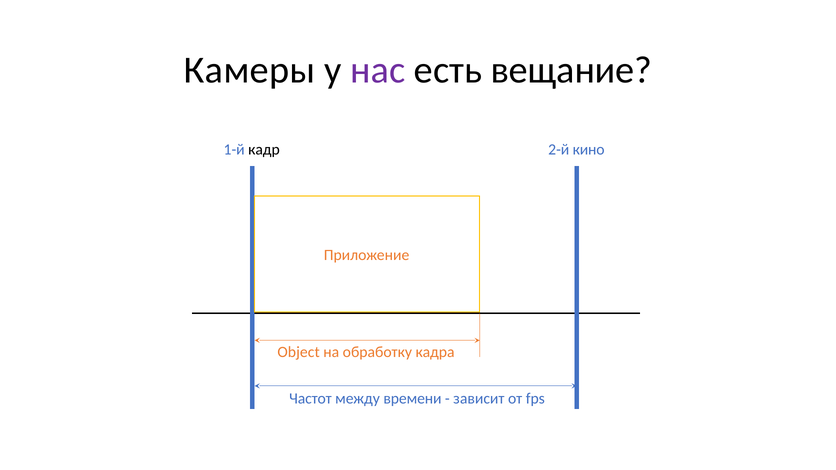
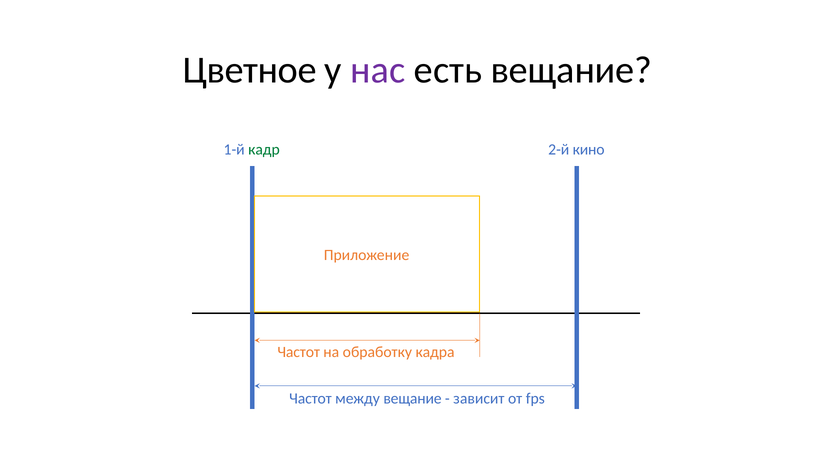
Камеры: Камеры -> Цветное (250, 70)
кадр colour: black -> green (264, 150)
Object: Object -> Частот (299, 352)
между времени: времени -> вещание (413, 399)
